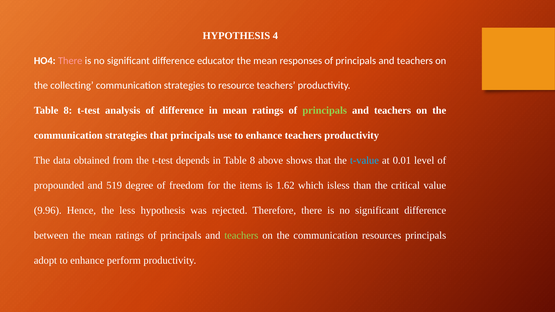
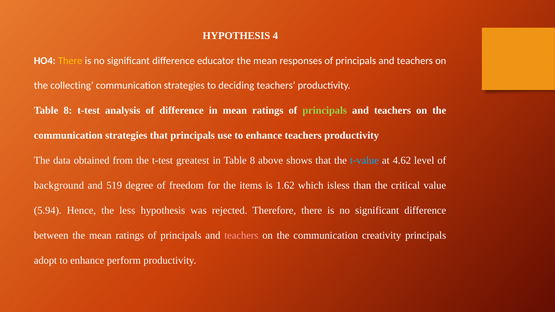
There colour: pink -> yellow (70, 61)
resource: resource -> deciding (236, 86)
depends: depends -> greatest (193, 161)
0.01: 0.01 -> 4.62 (402, 161)
propounded: propounded -> background (59, 186)
9.96: 9.96 -> 5.94 (48, 210)
teachers colour: light green -> pink (241, 235)
resources: resources -> creativity (382, 235)
